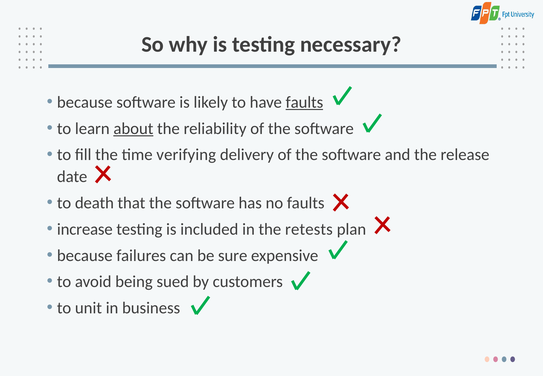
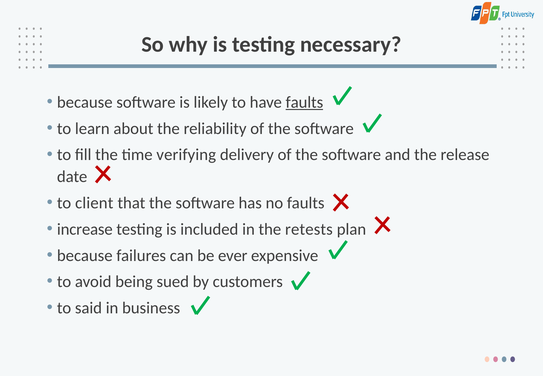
about underline: present -> none (133, 128)
death: death -> client (94, 203)
sure: sure -> ever (233, 255)
unit: unit -> said (88, 308)
